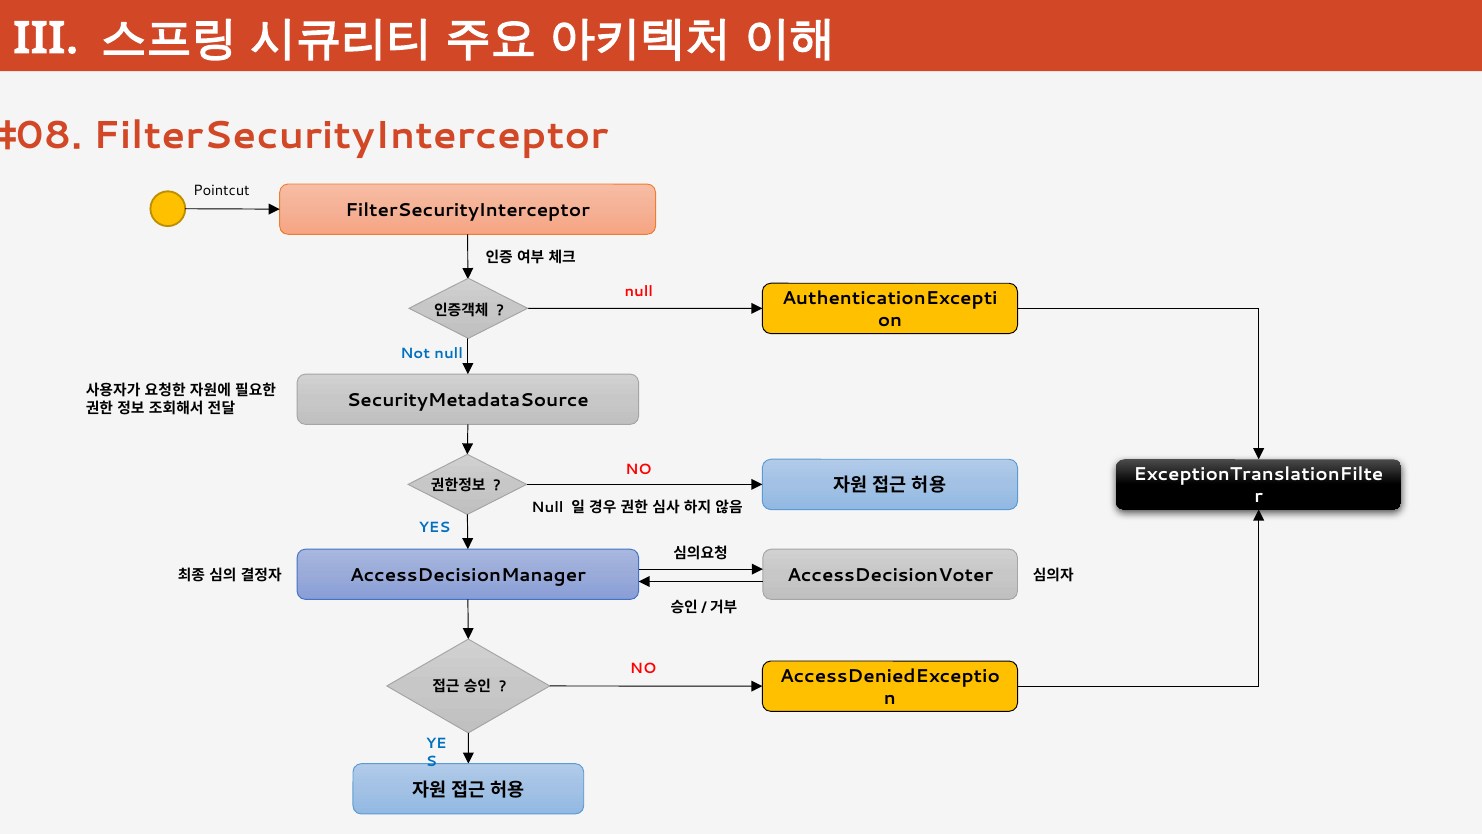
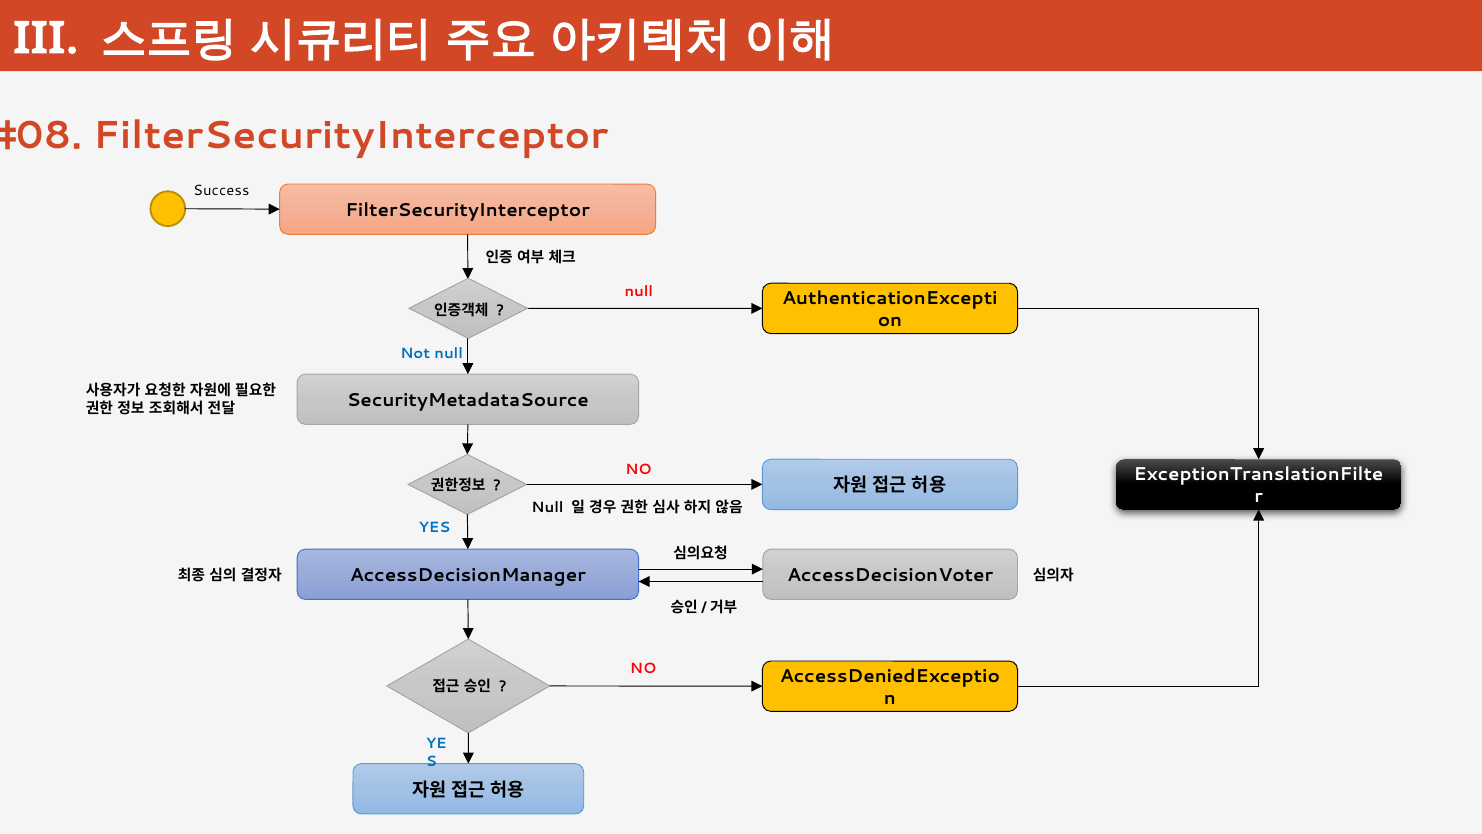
Pointcut: Pointcut -> Success (221, 191)
